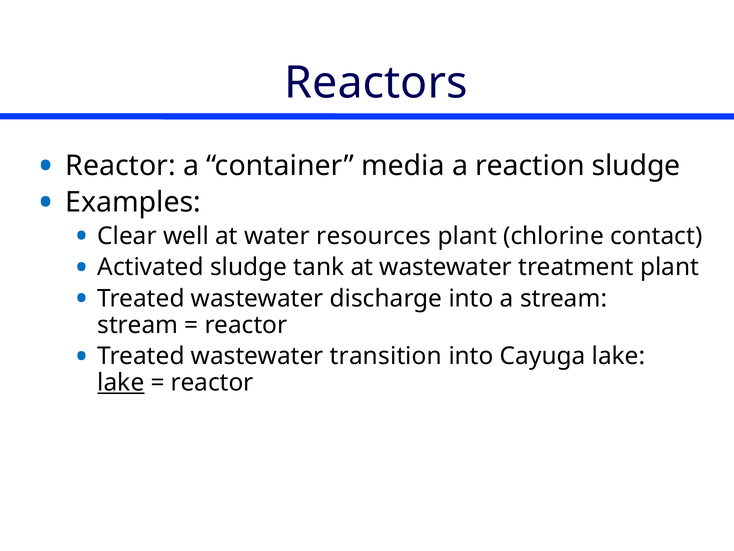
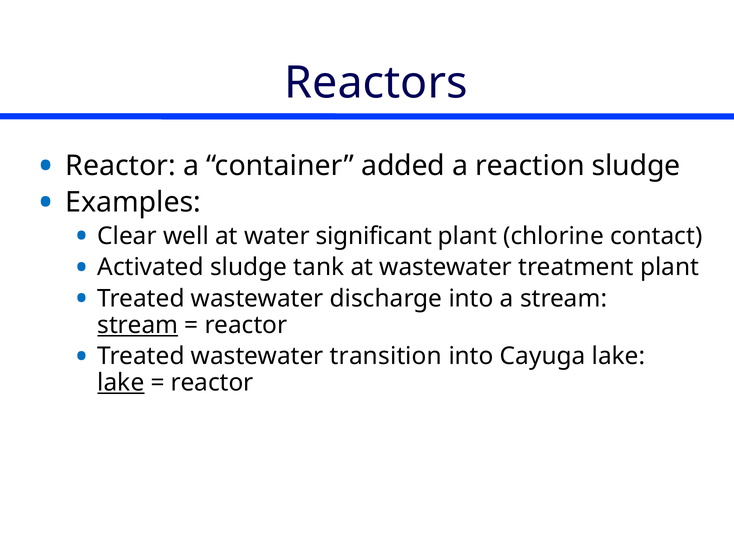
media: media -> added (403, 166)
resources: resources -> significant (374, 236)
stream underline: none -> present (138, 325)
